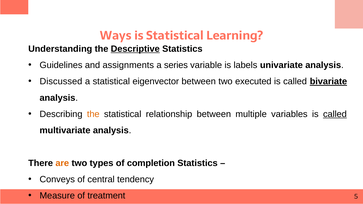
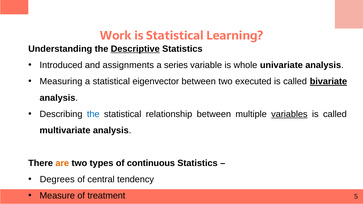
Ways: Ways -> Work (116, 36)
Guidelines: Guidelines -> Introduced (61, 65)
labels: labels -> whole (245, 65)
Discussed: Discussed -> Measuring (61, 82)
the colour: orange -> blue (93, 114)
variables underline: none -> present (289, 114)
called underline: present -> none (335, 114)
completion: completion -> continuous (151, 163)
Conveys: Conveys -> Degrees (57, 180)
